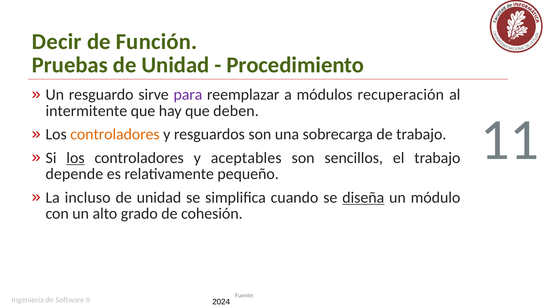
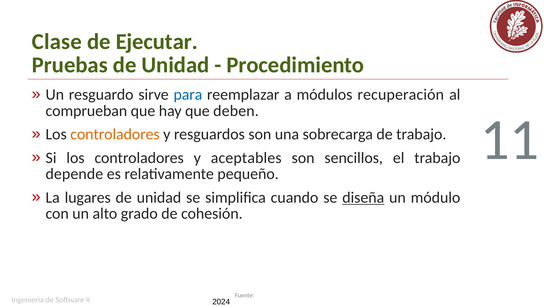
Decir: Decir -> Clase (57, 42)
Función: Función -> Ejecutar (157, 42)
para colour: purple -> blue (188, 95)
intermitente: intermitente -> comprueban (86, 111)
los underline: present -> none (75, 158)
incluso: incluso -> lugares (88, 198)
